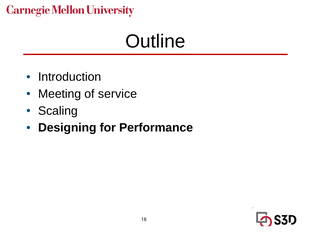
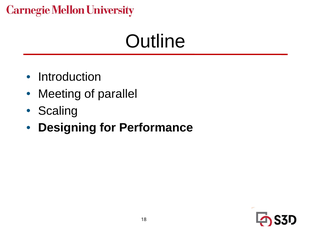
service: service -> parallel (118, 94)
